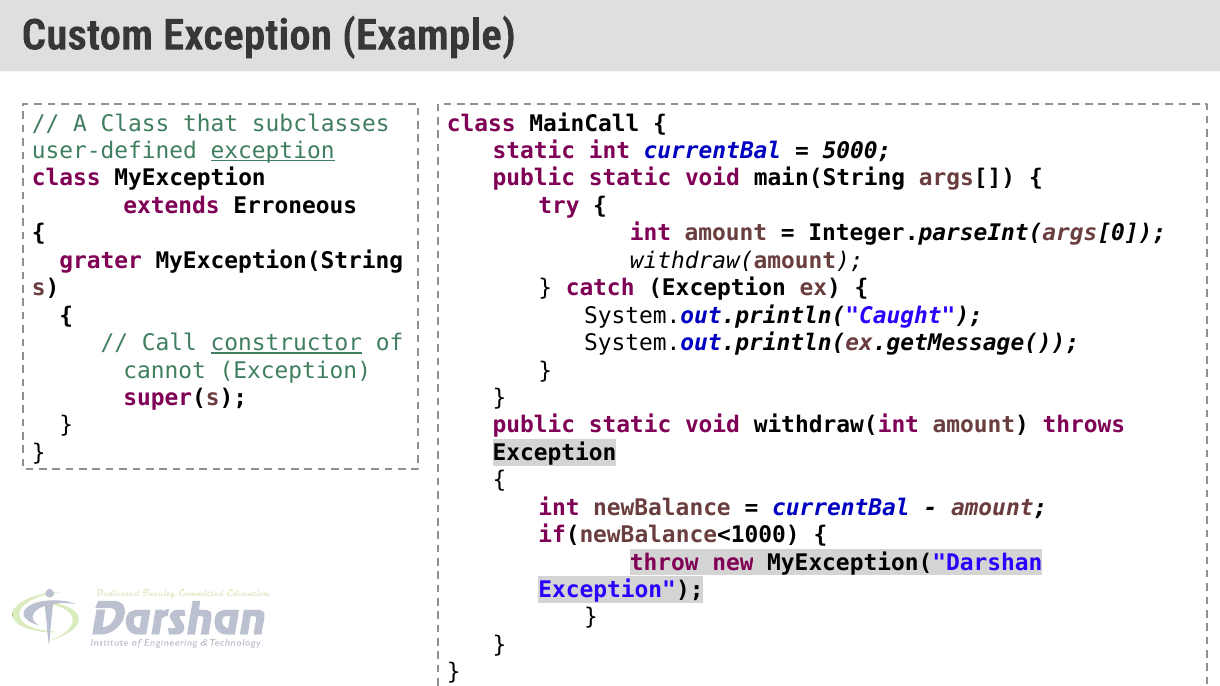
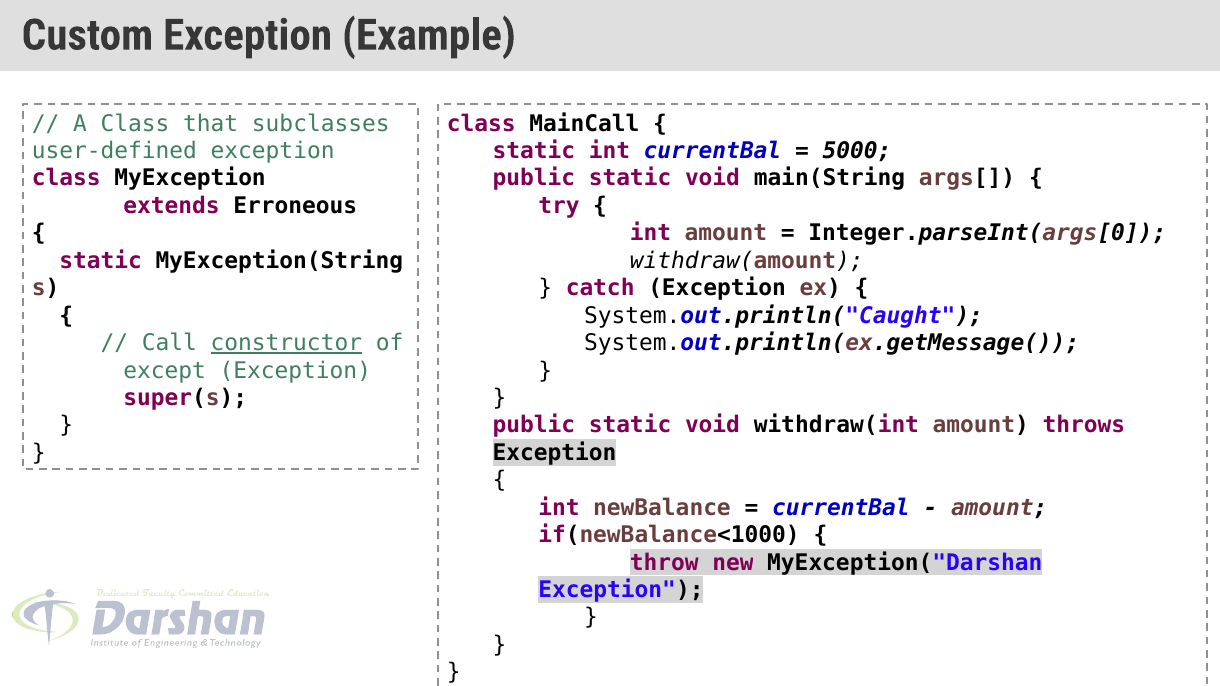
exception underline: present -> none (273, 151)
grater: grater -> static (101, 261)
cannot: cannot -> except (165, 371)
